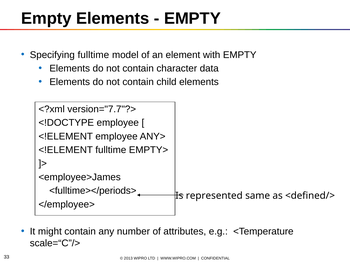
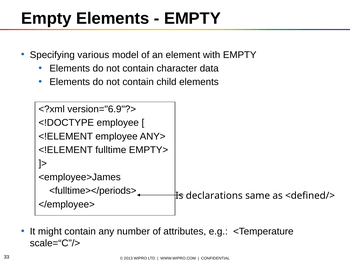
Specifying fulltime: fulltime -> various (93, 55)
version="7.7"?>: version="7.7"?> -> version="6.9"?> (102, 109)
represented: represented -> declarations (214, 196)
